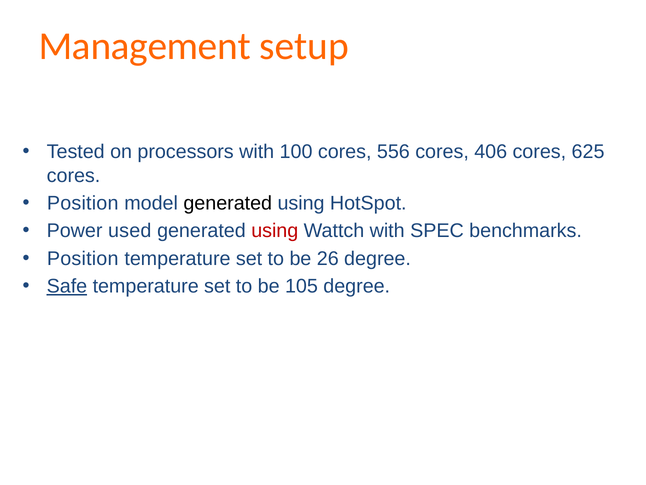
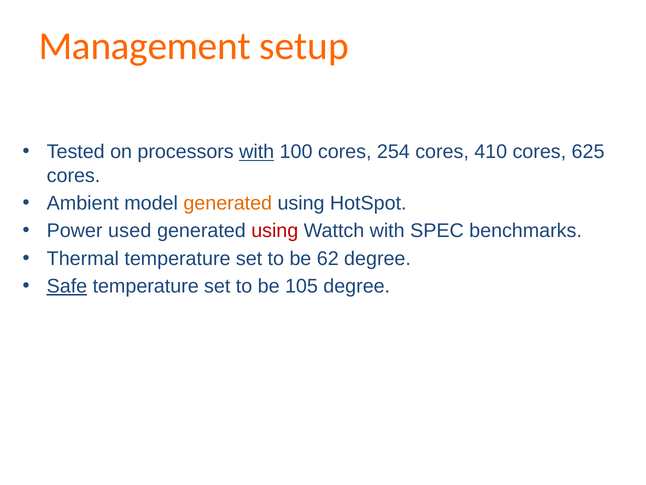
with underline: none -> present (257, 152)
556: 556 -> 254 (393, 152)
406: 406 -> 410 (491, 152)
Position: Position -> Ambient (83, 203)
generated colour: black -> orange (228, 203)
Position: Position -> Thermal (83, 258)
26: 26 -> 62 (328, 258)
